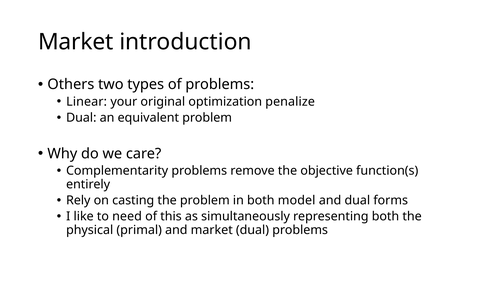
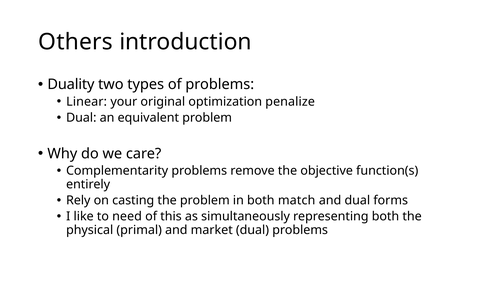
Market: Market -> Others (76, 42)
Others: Others -> Duality (71, 84)
model: model -> match (297, 200)
